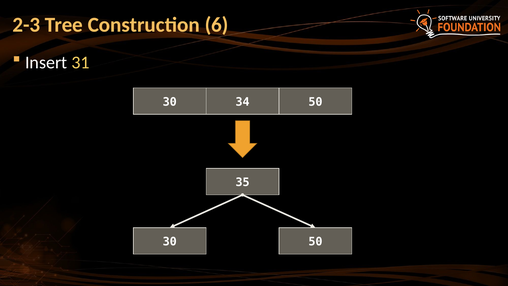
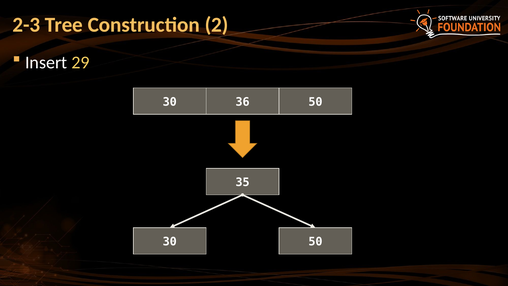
6: 6 -> 2 (217, 25)
31: 31 -> 29 (80, 63)
34: 34 -> 36 (243, 102)
